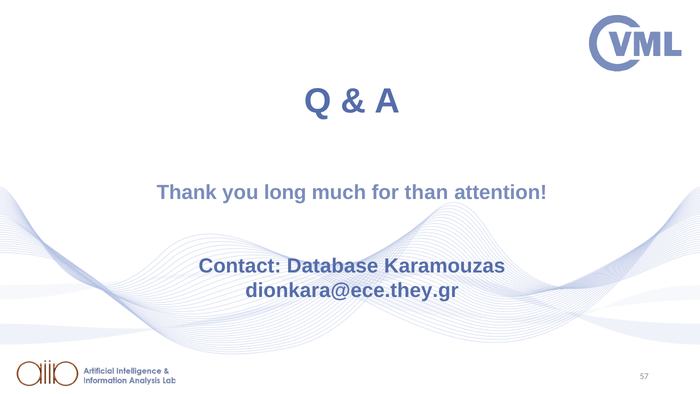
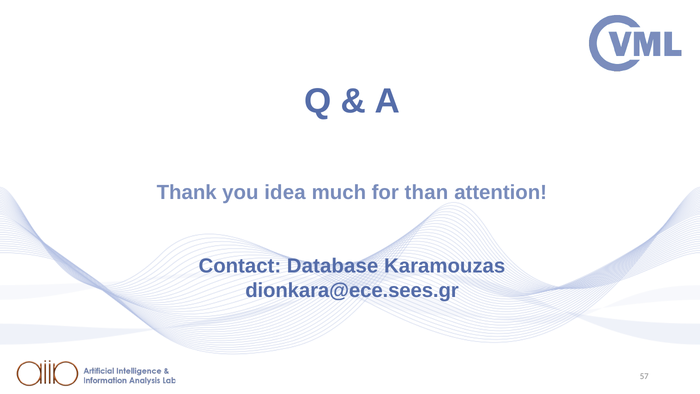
long: long -> idea (285, 192)
dionkara@ece.they.gr: dionkara@ece.they.gr -> dionkara@ece.sees.gr (352, 290)
